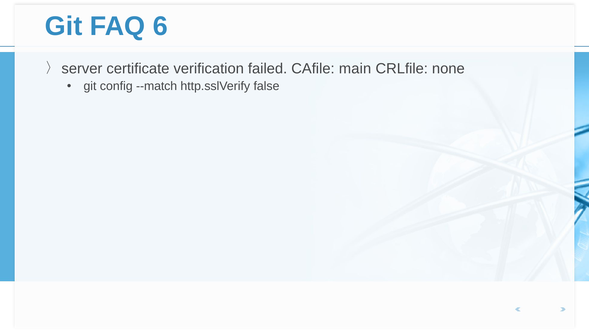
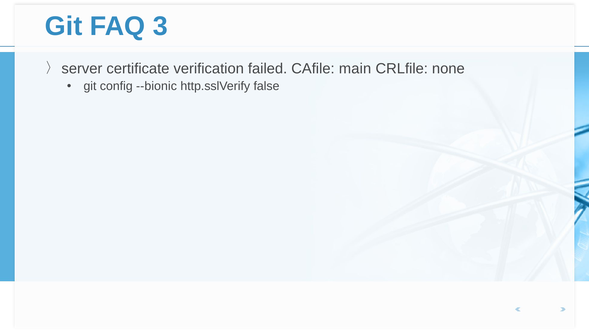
6: 6 -> 3 (160, 26)
--match: --match -> --bionic (157, 86)
